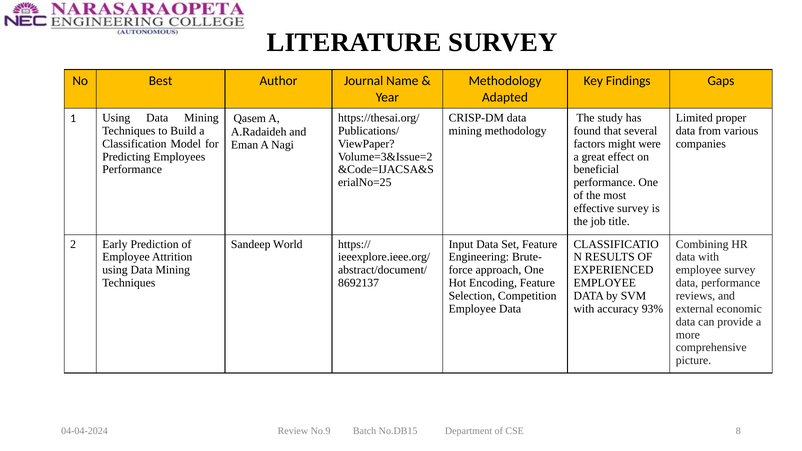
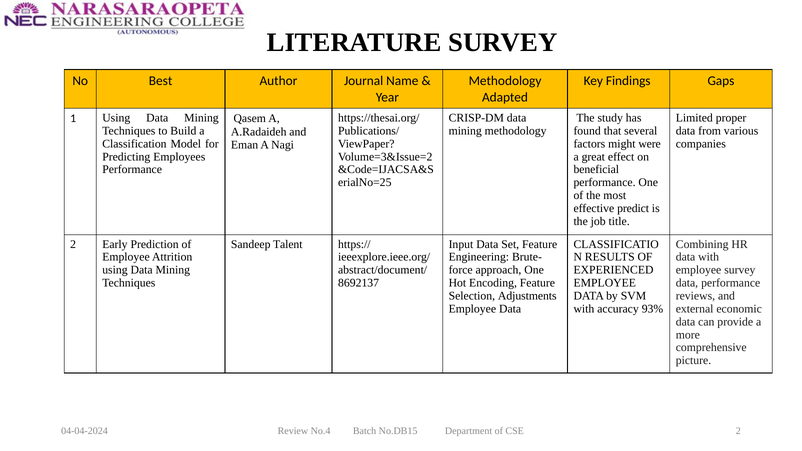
effective survey: survey -> predict (633, 208)
World: World -> Talent (288, 244)
Competition: Competition -> Adjustments (527, 296)
No.9: No.9 -> No.4 (321, 431)
CSE 8: 8 -> 2 (738, 431)
